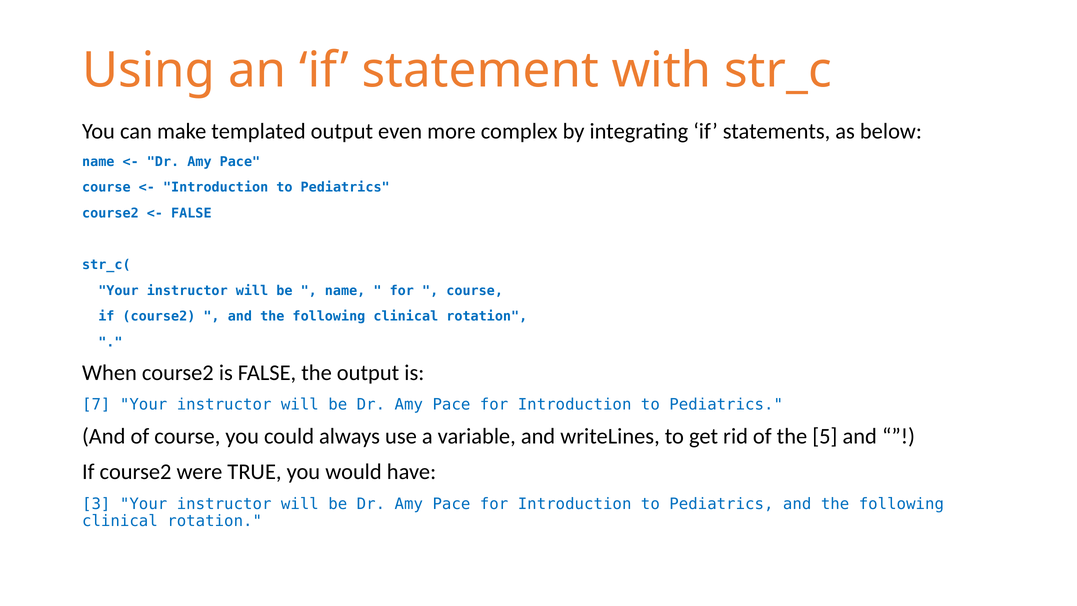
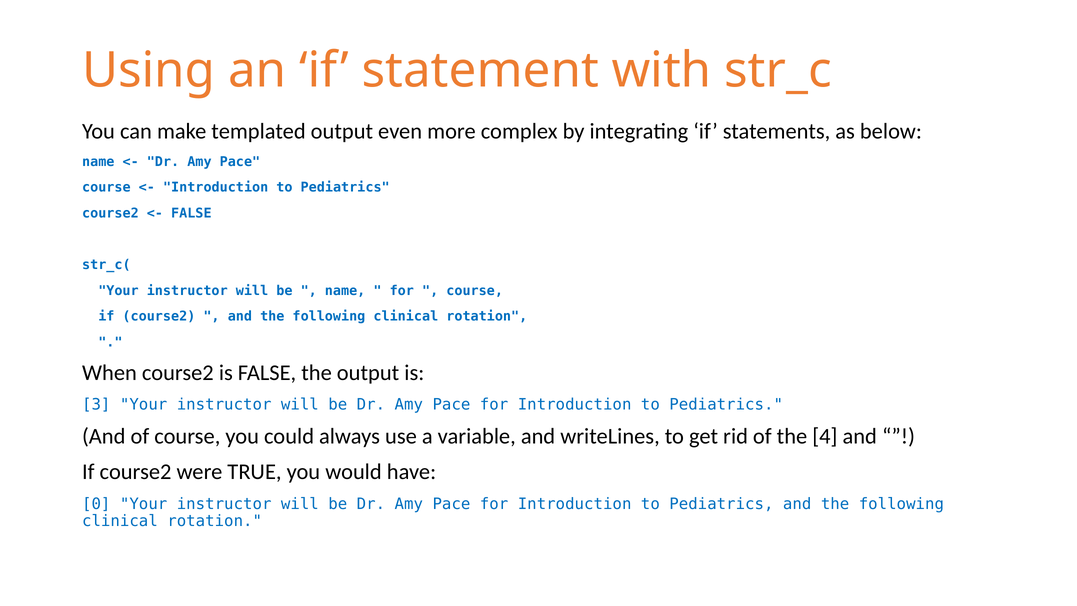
7: 7 -> 3 (96, 405)
5: 5 -> 4 (825, 436)
3: 3 -> 0 (96, 504)
